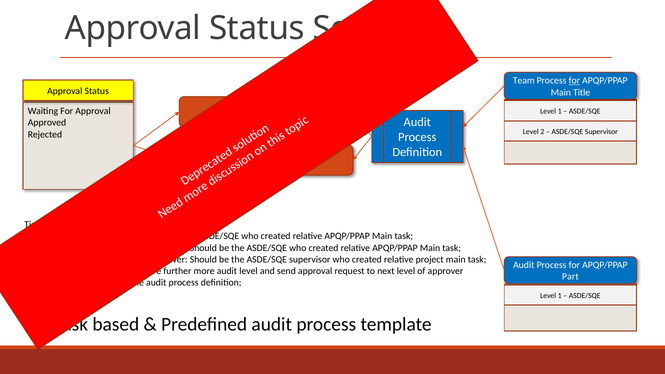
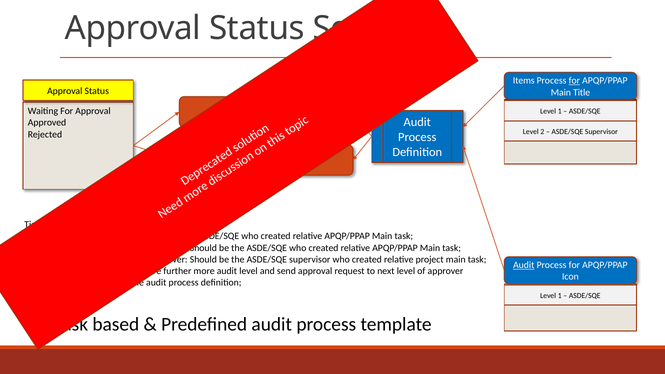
Team: Team -> Items (524, 81)
Audit underline: none -> present (524, 265)
Part: Part -> Icon (570, 277)
